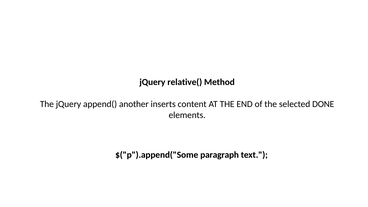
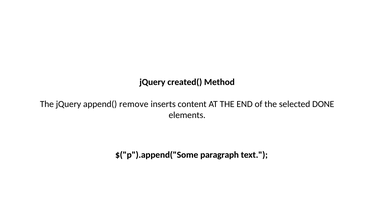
relative(: relative( -> created( (185, 82)
another: another -> remove (134, 104)
